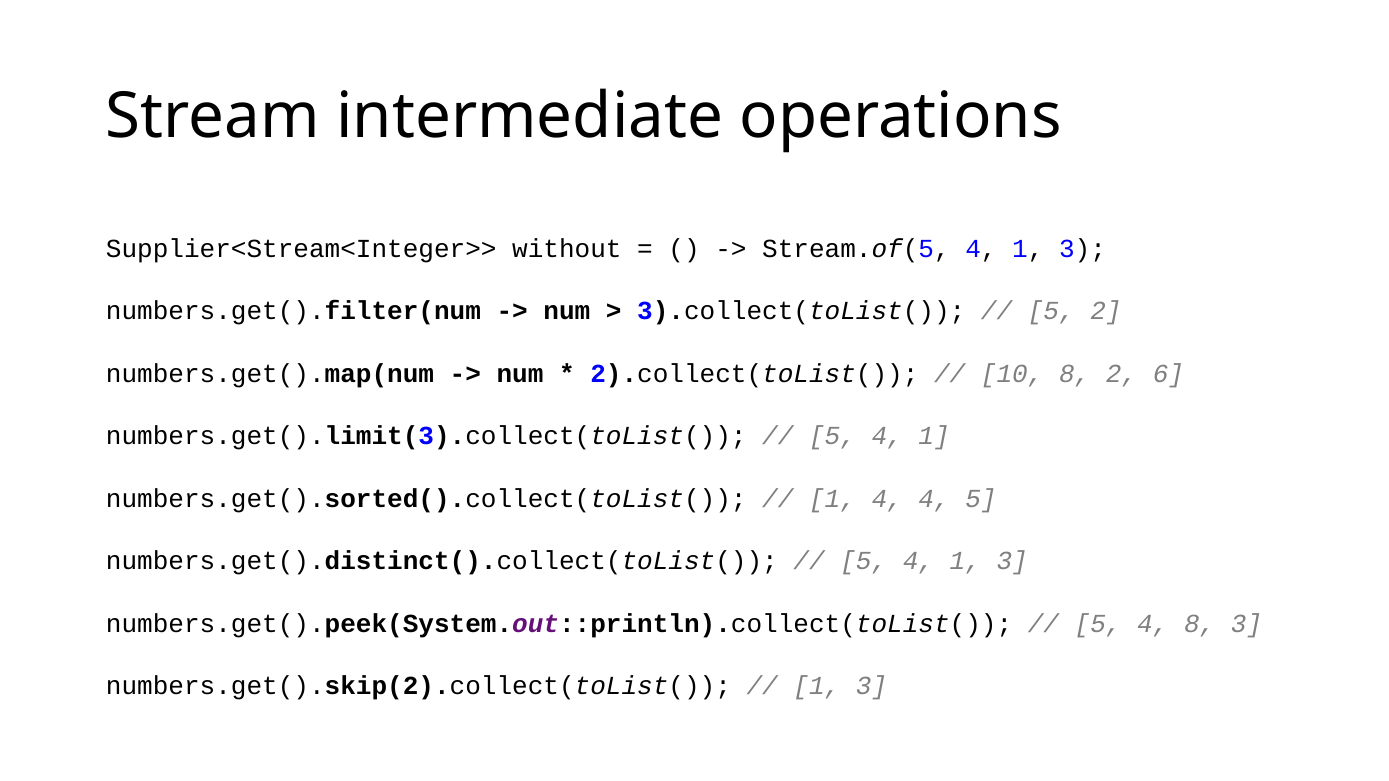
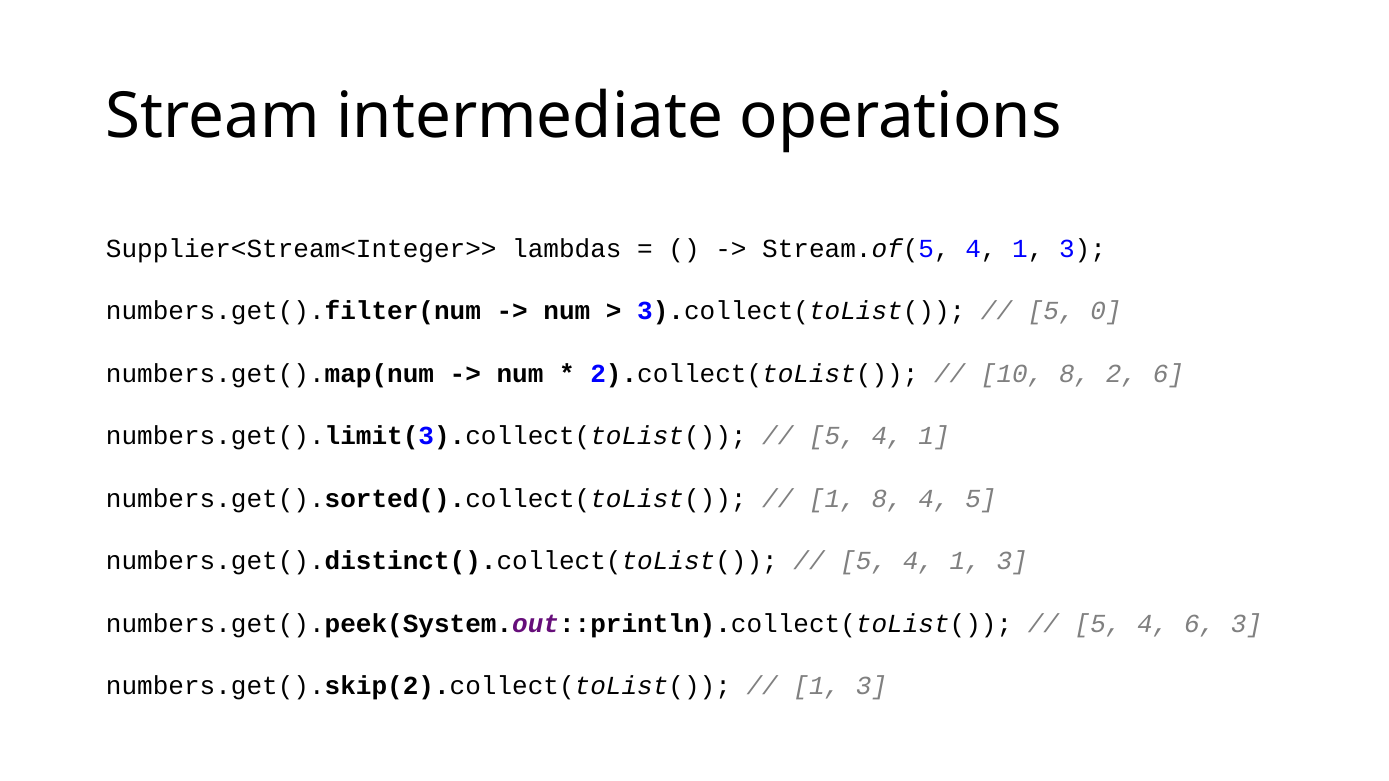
without: without -> lambdas (567, 249)
5 2: 2 -> 0 (1106, 311)
1 4: 4 -> 8 (887, 499)
4 8: 8 -> 6 (1200, 624)
